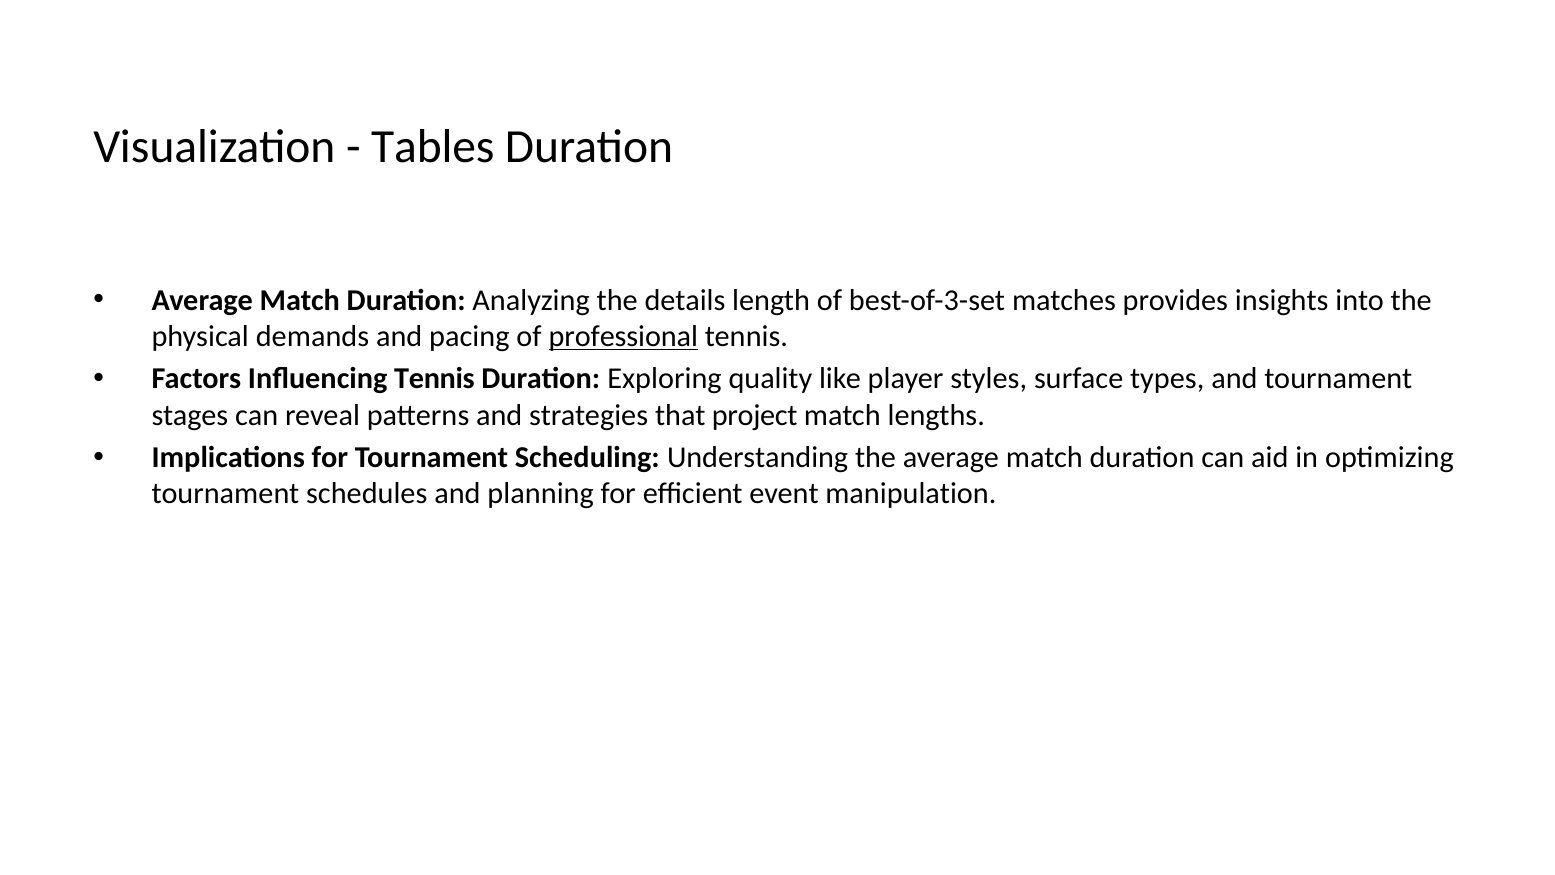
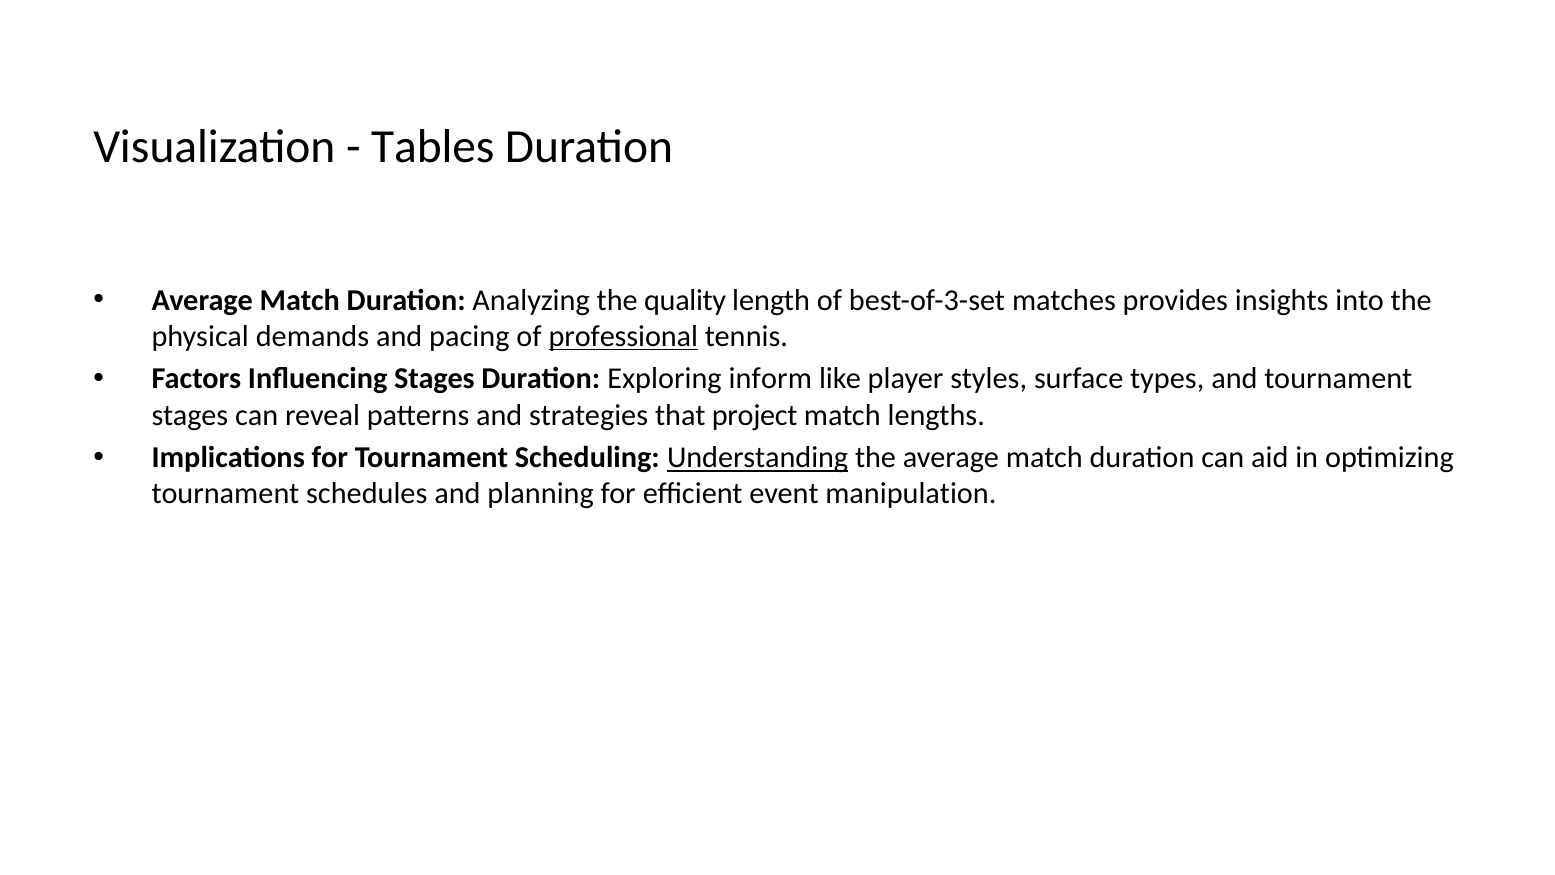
details: details -> quality (685, 300)
Influencing Tennis: Tennis -> Stages (434, 379)
quality: quality -> inform (770, 379)
Understanding underline: none -> present (758, 458)
